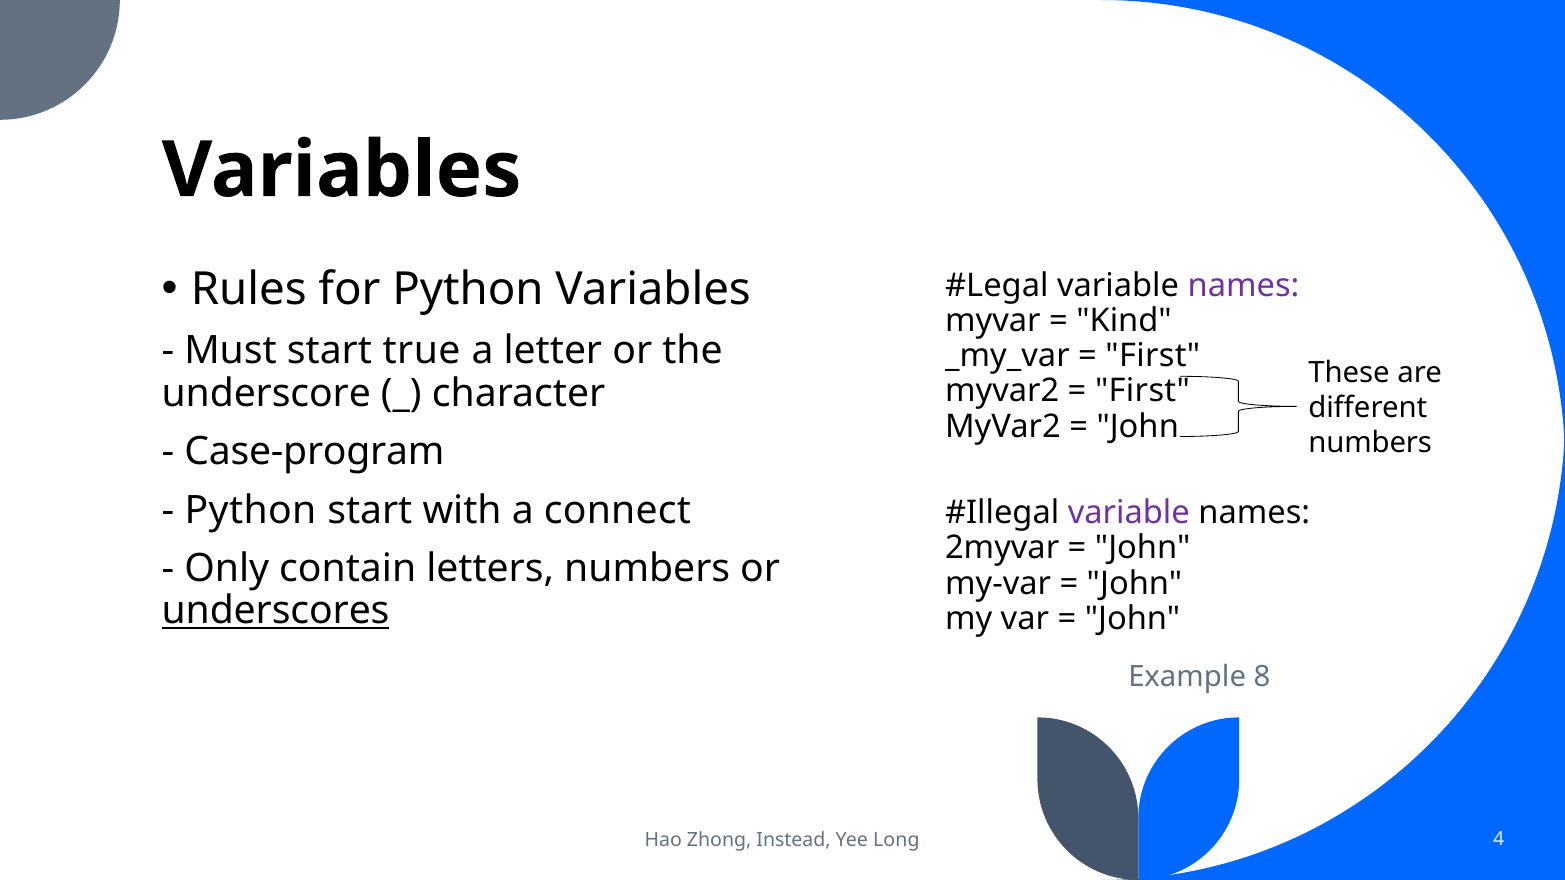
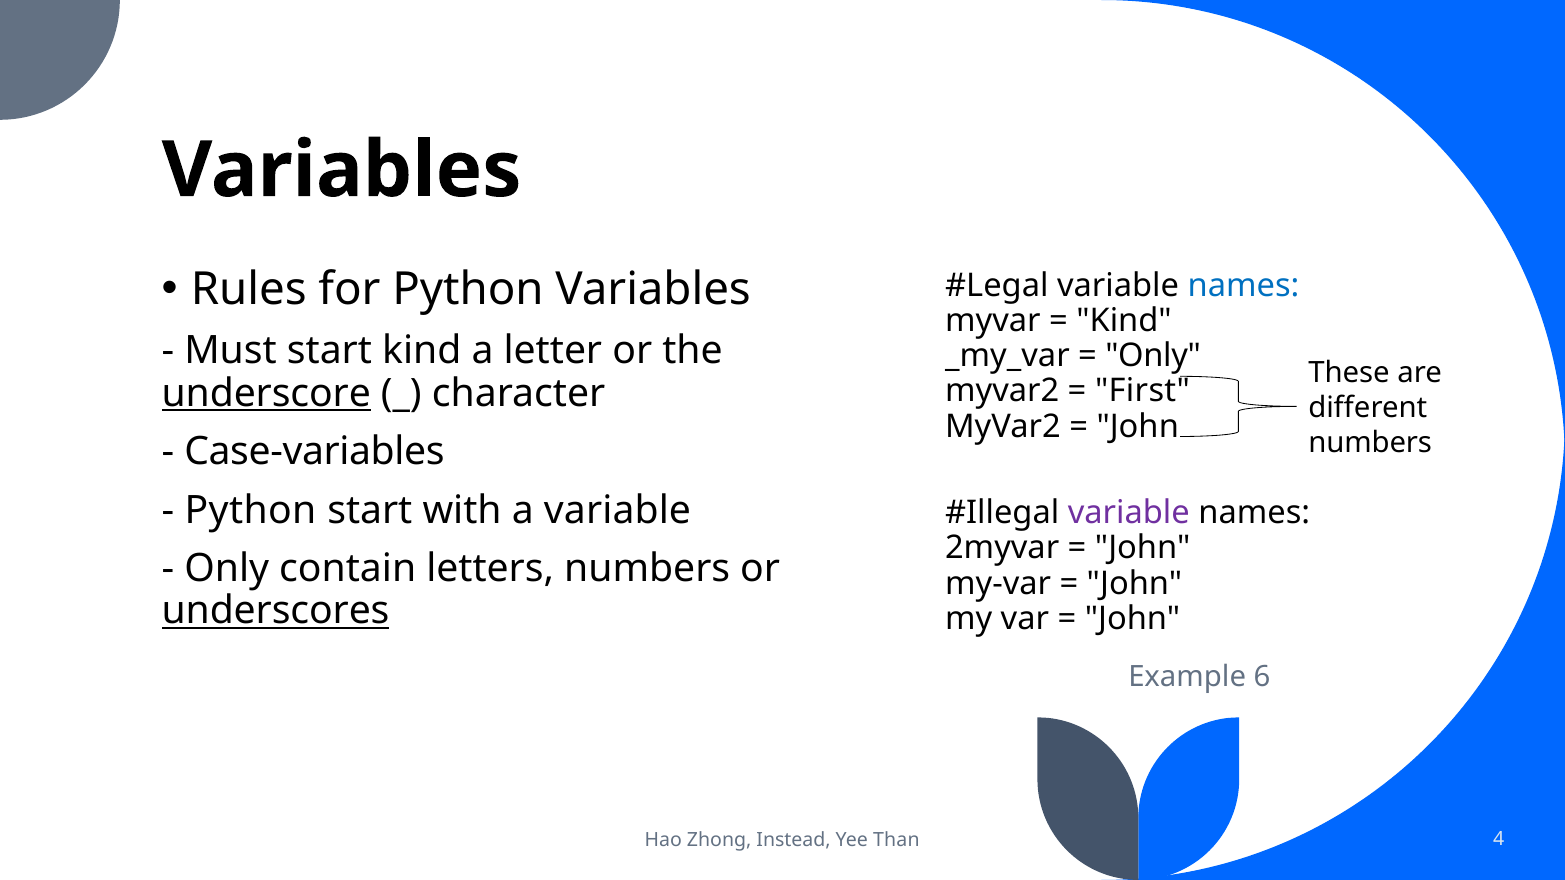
names colour: purple -> blue (1244, 286)
start true: true -> kind (422, 351)
First: First -> Only (1153, 356)
underscore underline: none -> present (266, 393)
Case-program: Case-program -> Case-variables (314, 452)
a connect: connect -> variable (617, 510)
8: 8 -> 6 (1262, 677)
Long: Long -> Than (896, 841)
